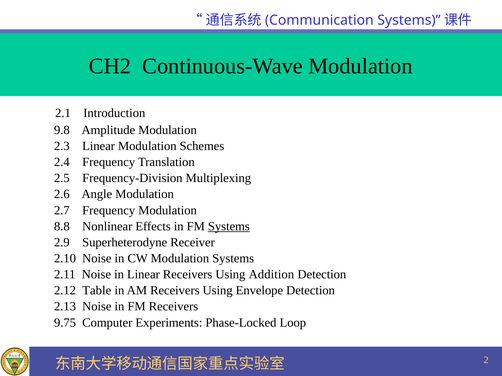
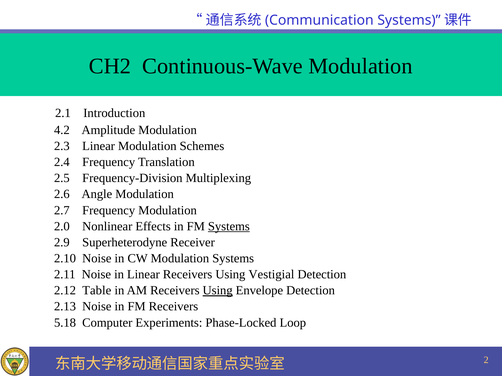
9.8: 9.8 -> 4.2 (62, 130)
8.8: 8.8 -> 2.0 (62, 227)
Addition: Addition -> Vestigial (271, 275)
Using underline: none -> present (218, 291)
9.75: 9.75 -> 5.18 (65, 323)
